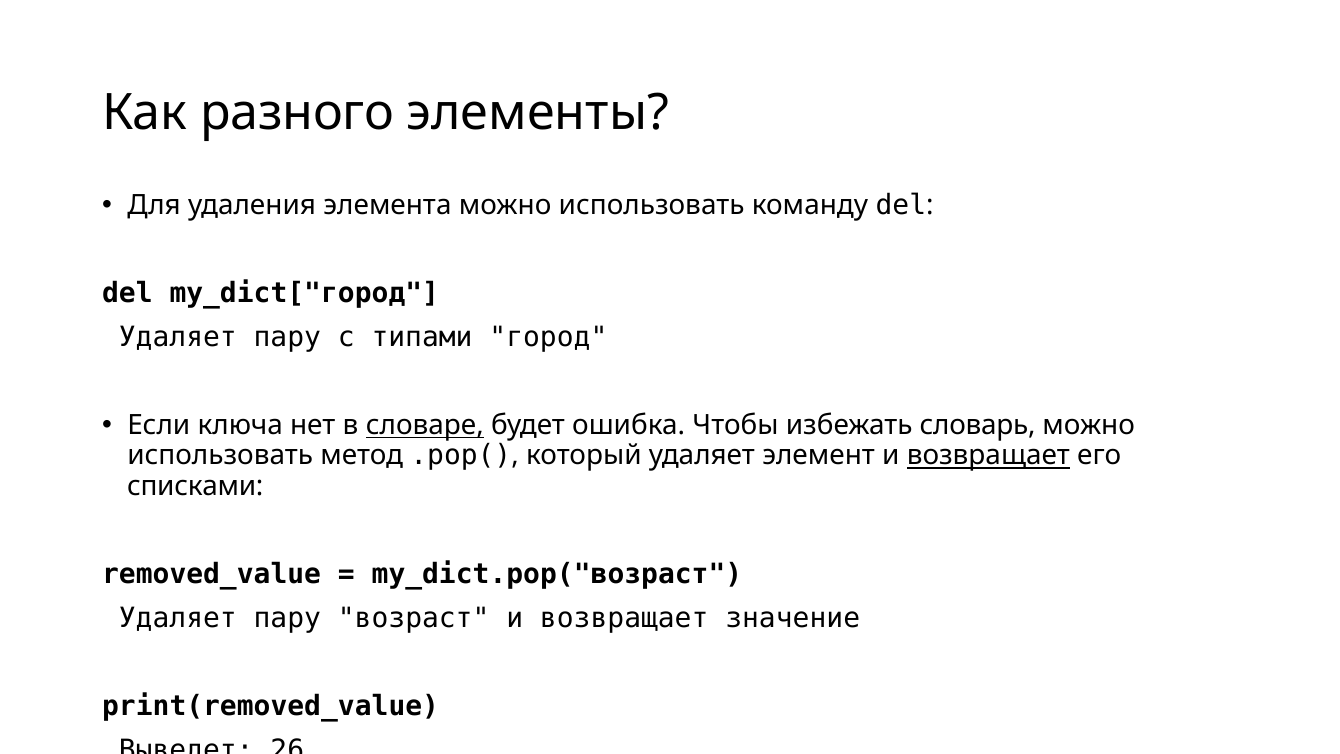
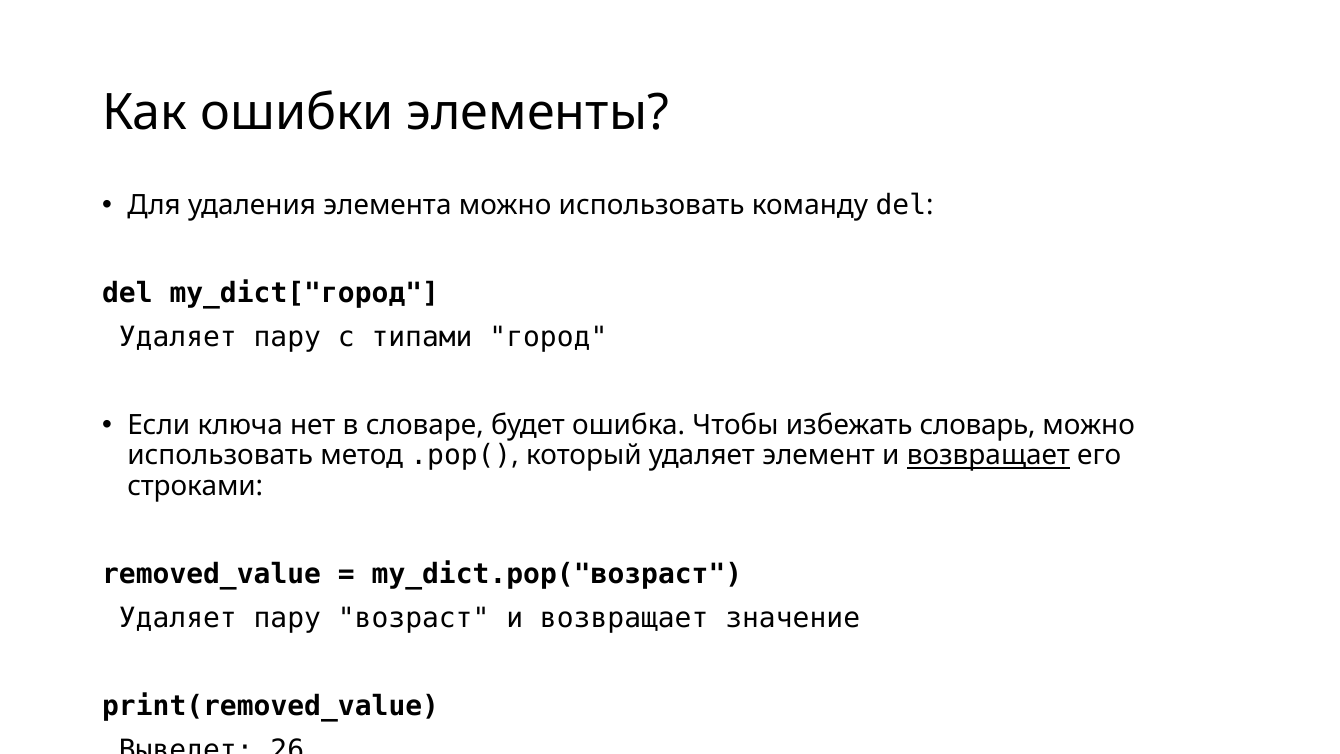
разного: разного -> ошибки (297, 113)
словаре underline: present -> none (425, 425)
списками: списками -> строками (195, 486)
